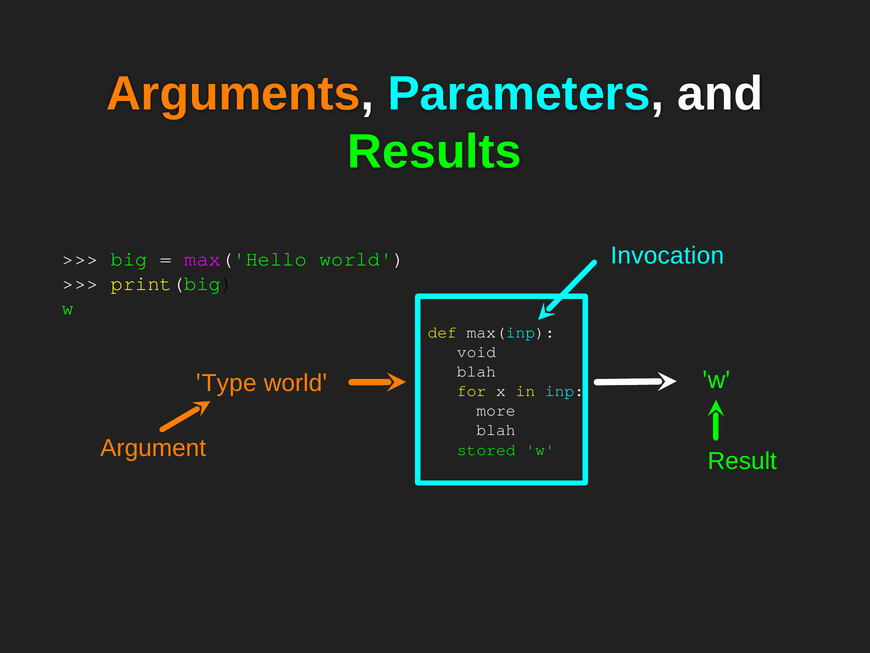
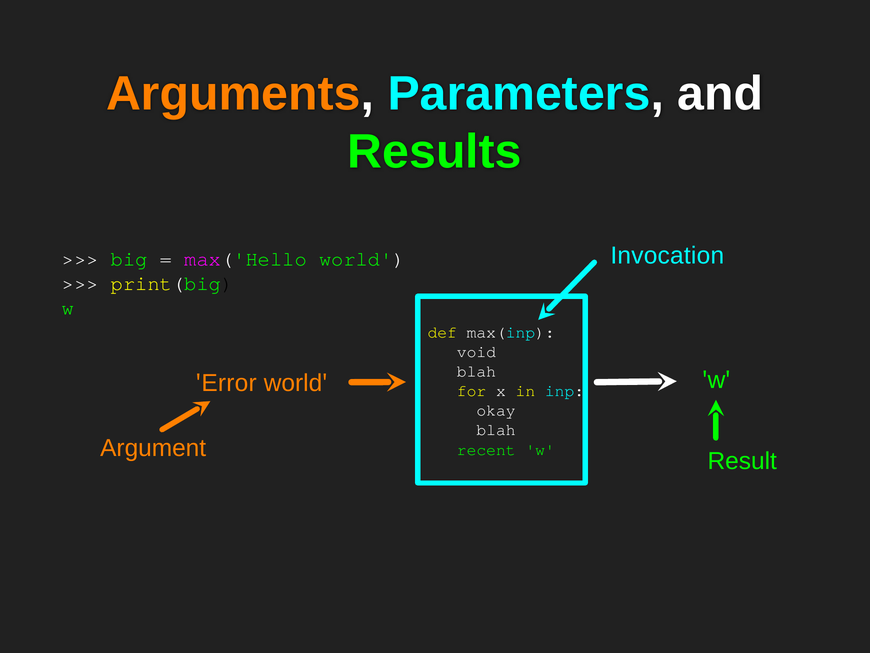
Type: Type -> Error (229, 383)
more: more -> okay (496, 410)
stored: stored -> recent (486, 449)
